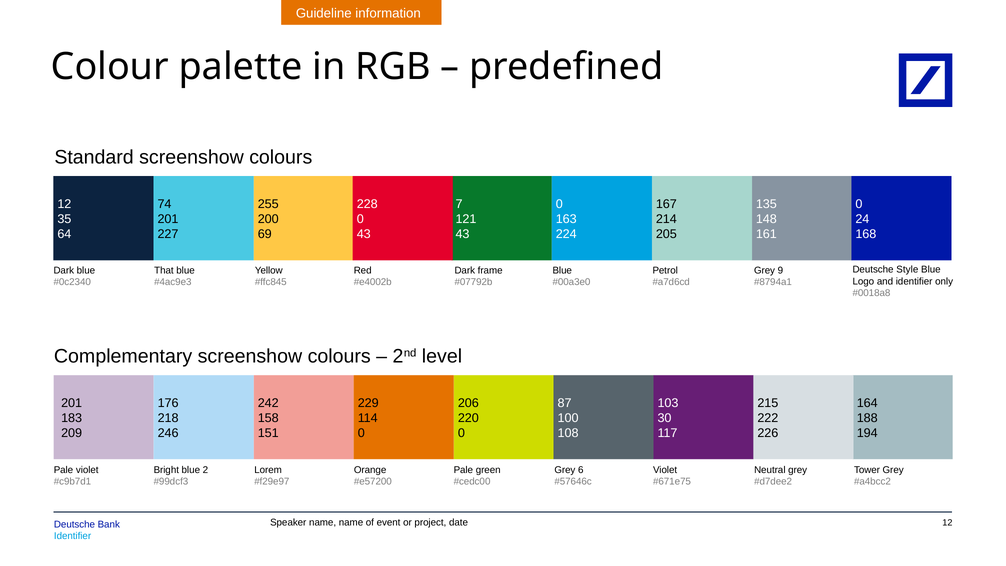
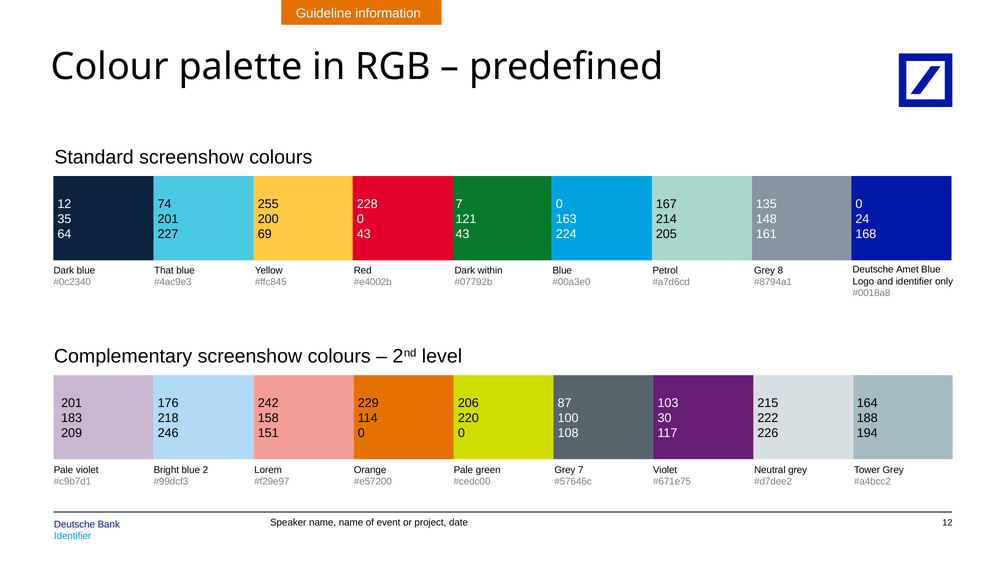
Style: Style -> Amet (907, 270)
frame: frame -> within (490, 270)
9: 9 -> 8 (780, 270)
Grey 6: 6 -> 7 (581, 470)
